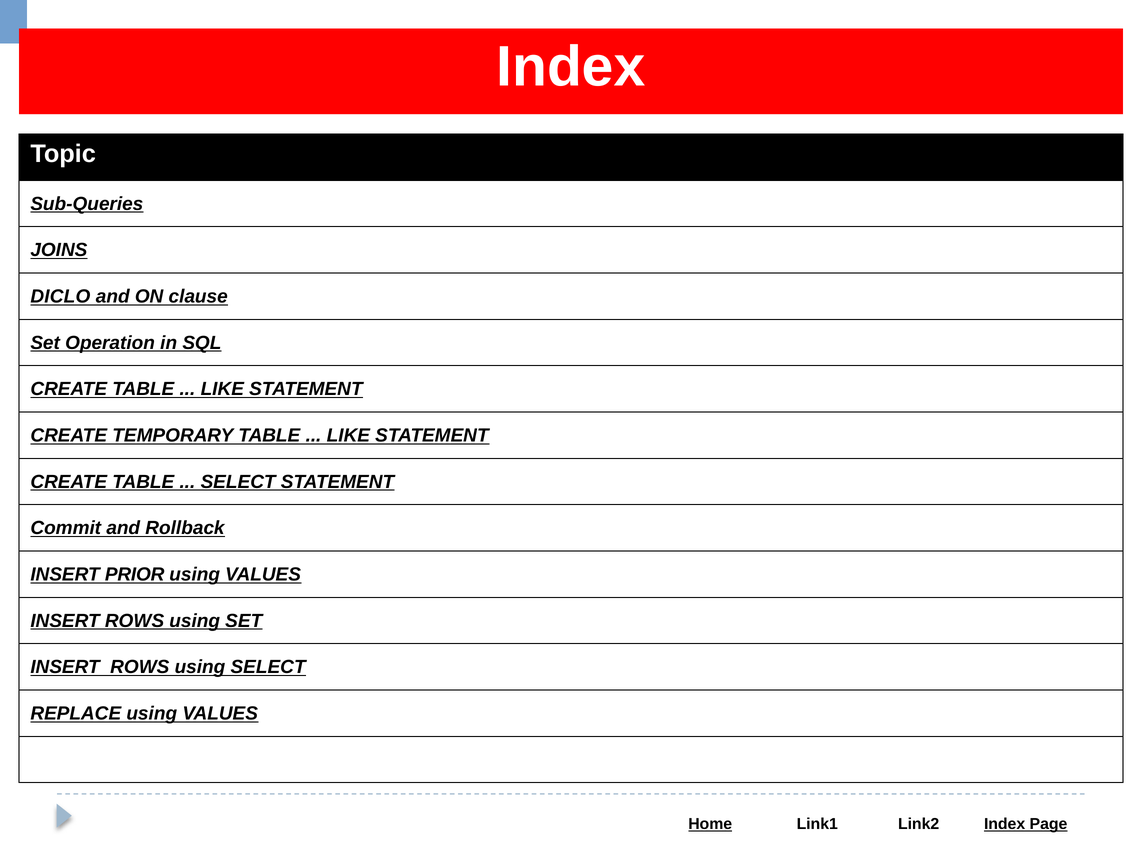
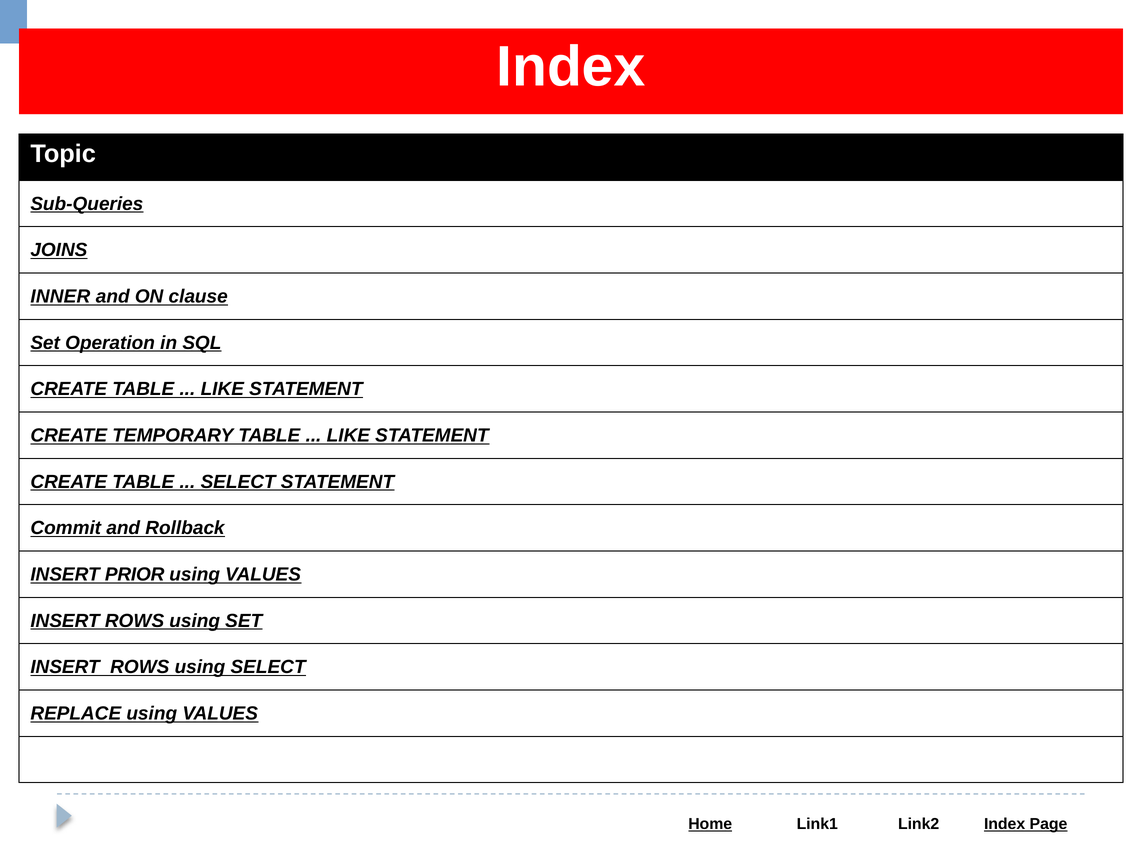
DICLO: DICLO -> INNER (60, 296)
